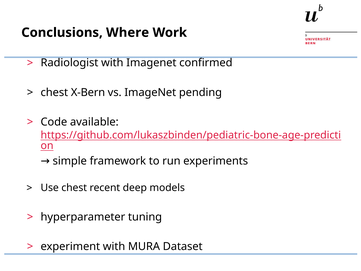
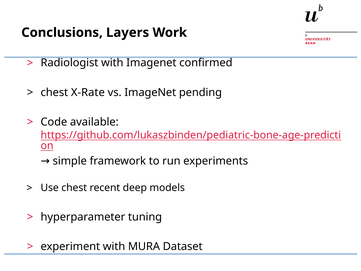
Where: Where -> Layers (128, 33)
X-Bern: X-Bern -> X-Rate (88, 92)
